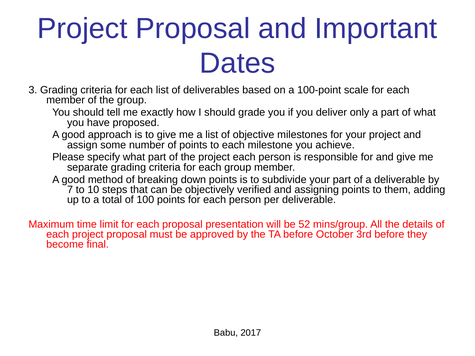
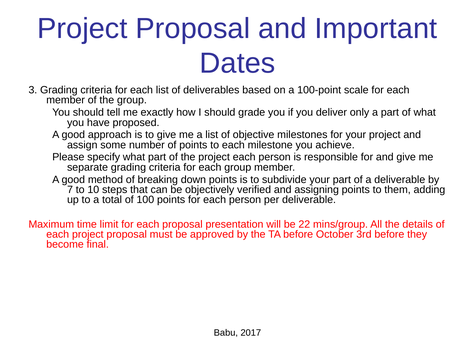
52: 52 -> 22 (304, 224)
